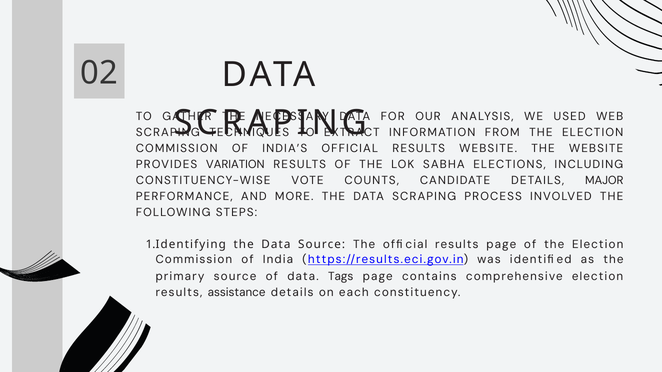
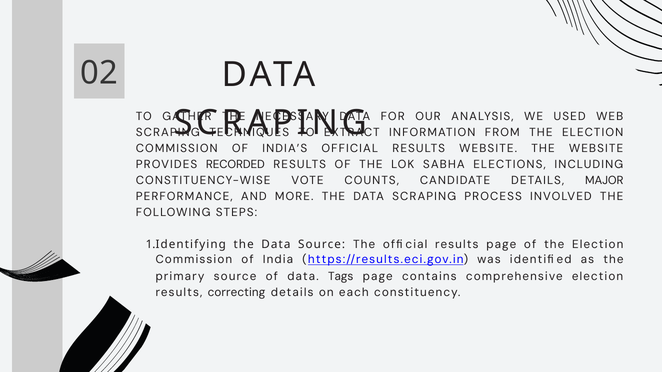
VARIATION: VARIATION -> RECORDED (235, 165)
assistance: assistance -> correcting (237, 293)
